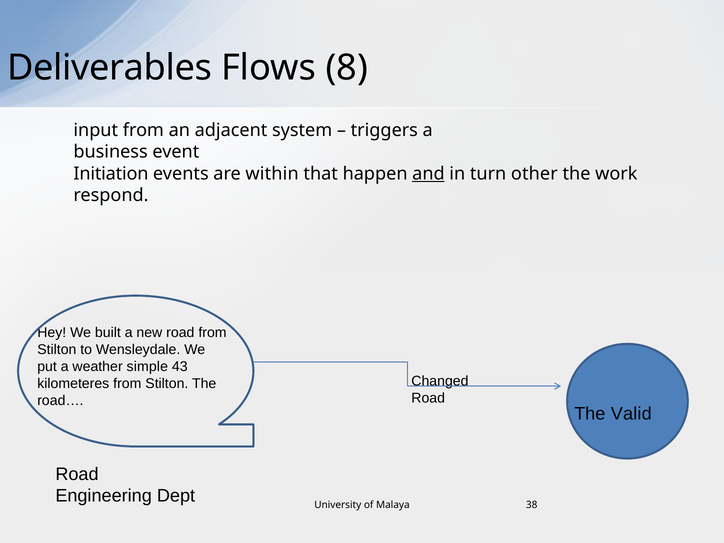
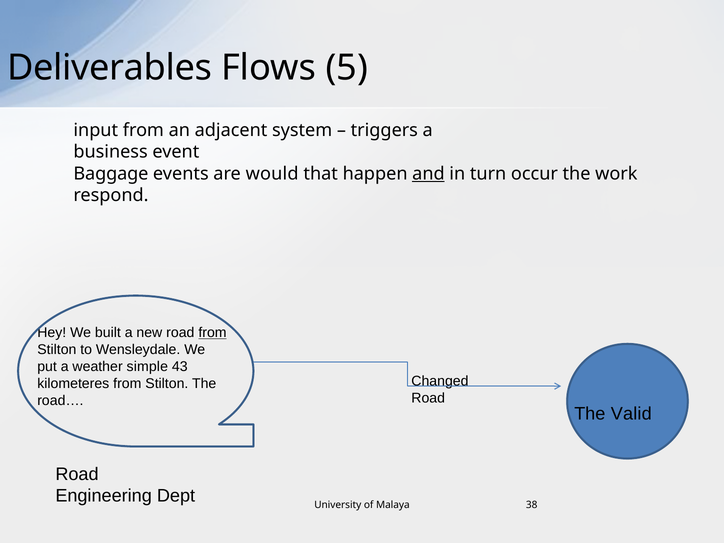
8: 8 -> 5 (347, 68)
Initiation: Initiation -> Baggage (111, 174)
within: within -> would (272, 174)
other: other -> occur (534, 174)
from underline: none -> present (212, 333)
